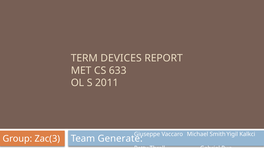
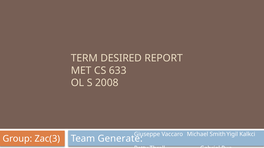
DEVICES: DEVICES -> DESIRED (121, 58)
2011: 2011 -> 2008 (107, 83)
